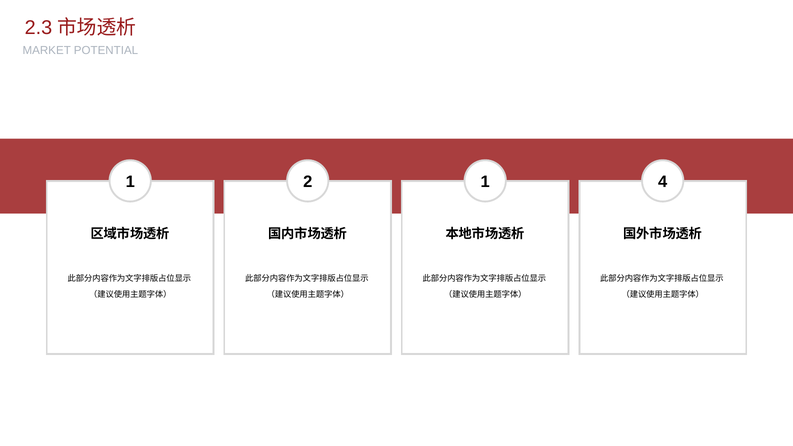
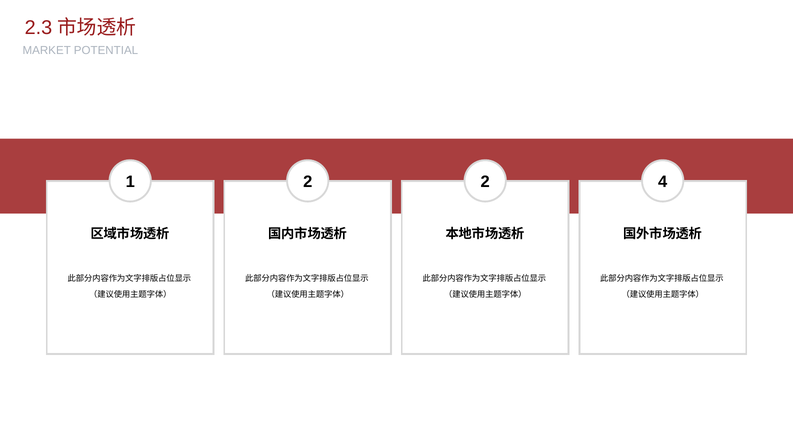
2 1: 1 -> 2 (485, 182)
